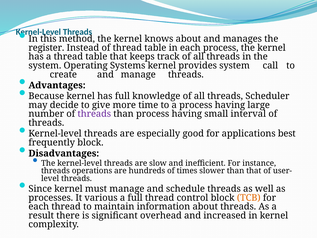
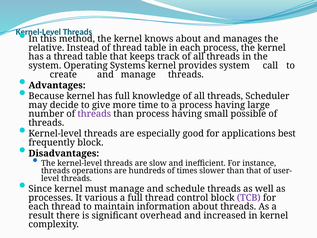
register: register -> relative (46, 48)
interval: interval -> possible (248, 114)
TCB colour: orange -> purple (249, 197)
